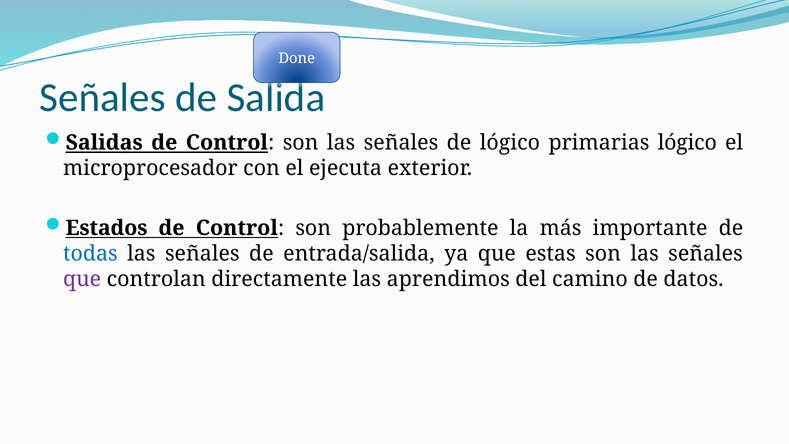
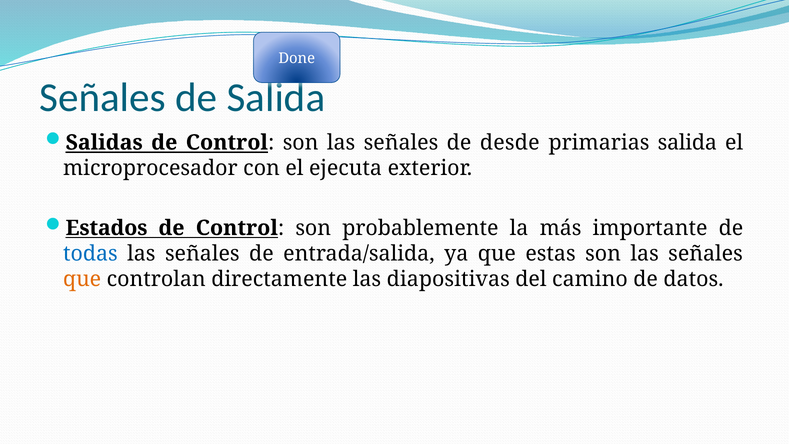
de lógico: lógico -> desde (510, 142)
primarias lógico: lógico -> salida (687, 142)
que colour: purple -> orange (82, 279)
aprendimos: aprendimos -> diapositivas (448, 279)
